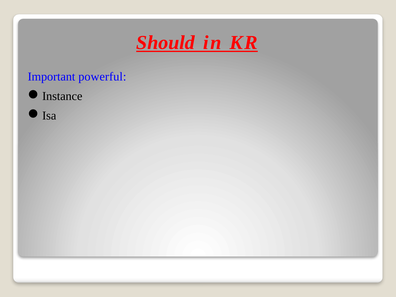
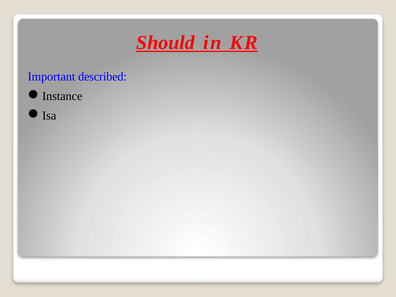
powerful: powerful -> described (102, 77)
